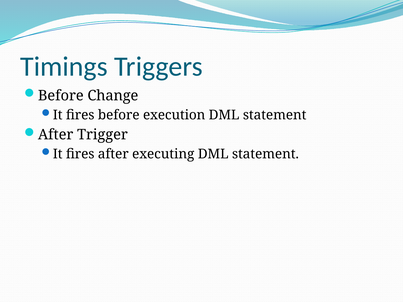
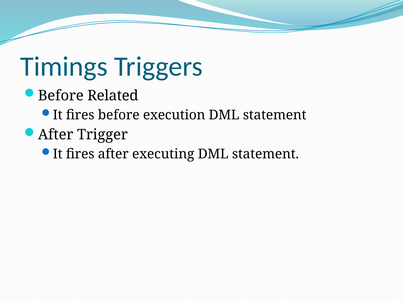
Change: Change -> Related (113, 96)
